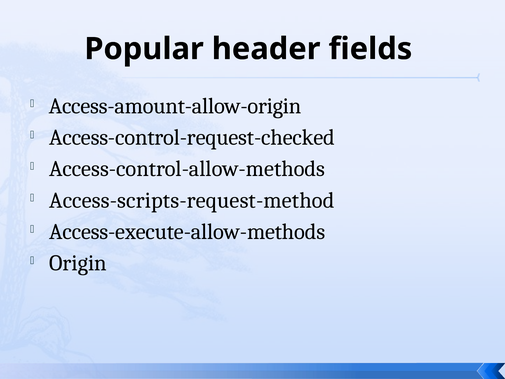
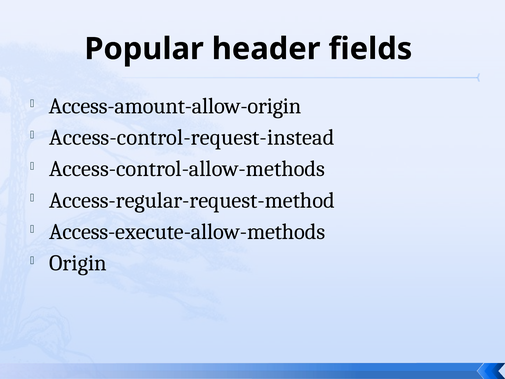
Access-control-request-checked: Access-control-request-checked -> Access-control-request-instead (192, 137)
Access-scripts-request-method: Access-scripts-request-method -> Access-regular-request-method (192, 200)
